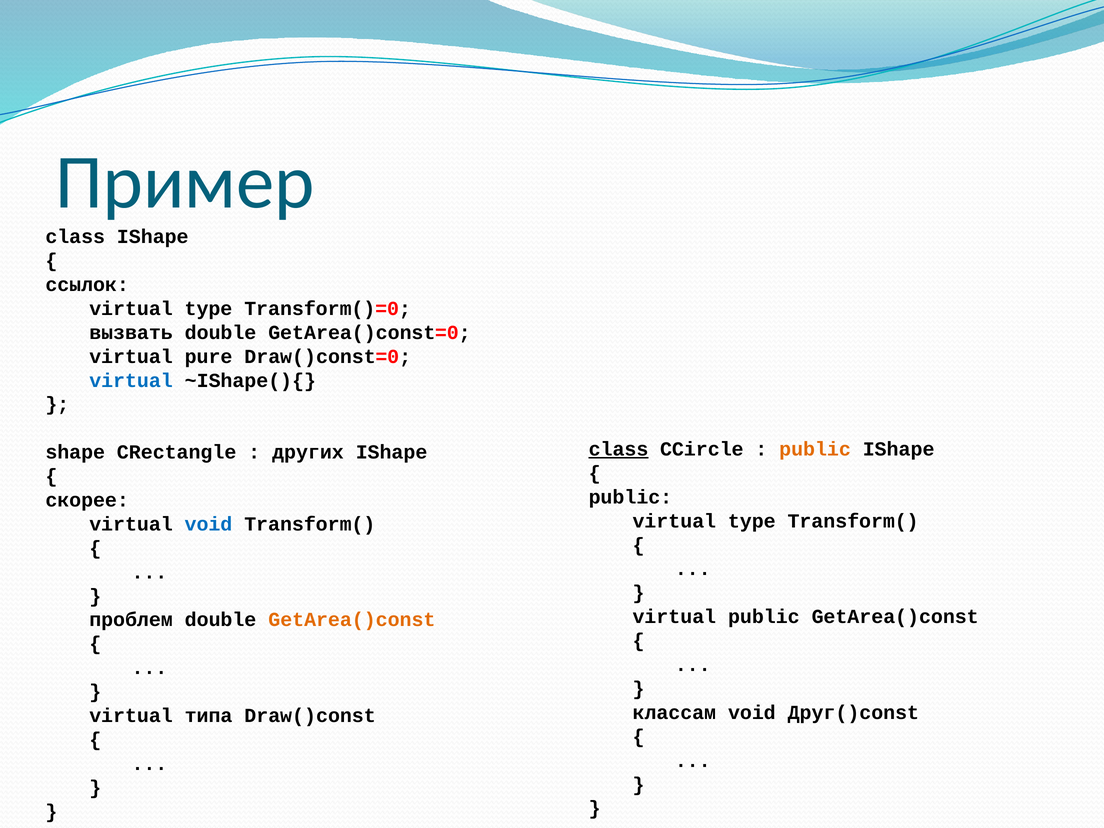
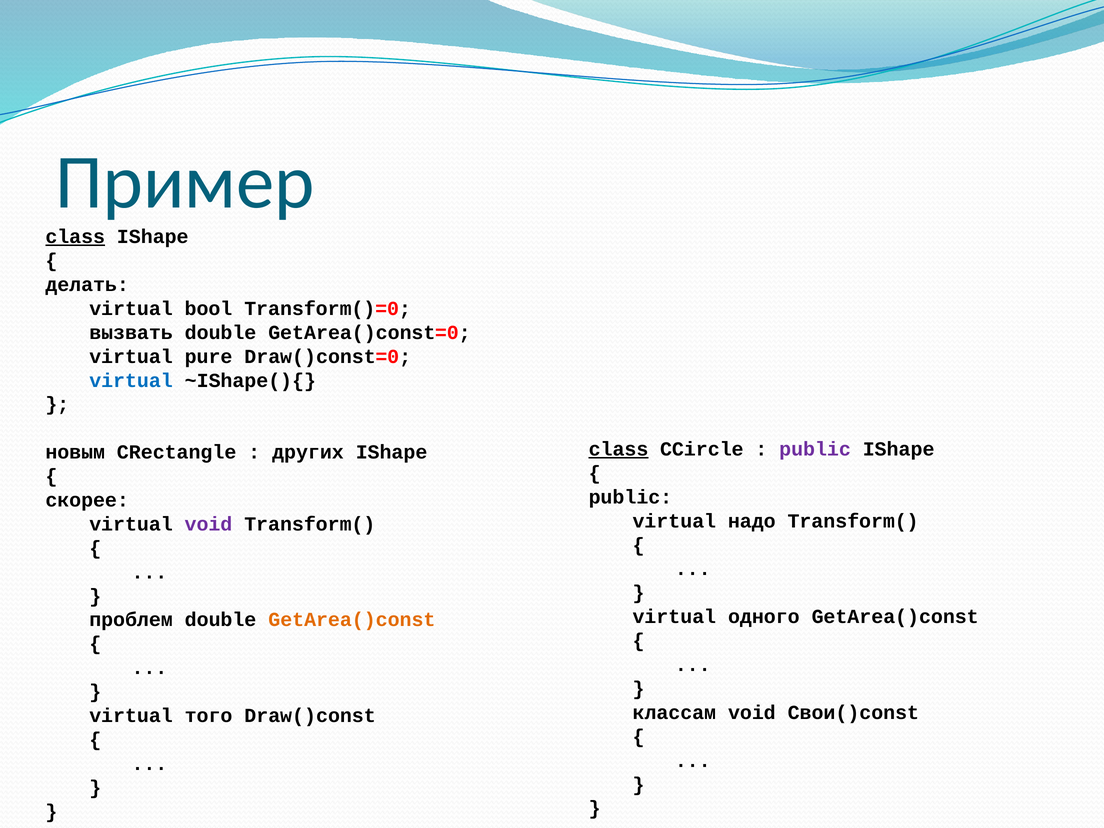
class underline: none -> present (75, 237)
ссылок: ссылок -> делать (87, 285)
type: type -> bool (208, 309)
public colour: orange -> purple (815, 449)
shape: shape -> новым (75, 452)
type: type -> надо (752, 521)
void colour: blue -> purple (208, 524)
virtual public: public -> одного (764, 617)
Друг()const: Друг()const -> Свои()const (853, 713)
типа: типа -> того (209, 716)
